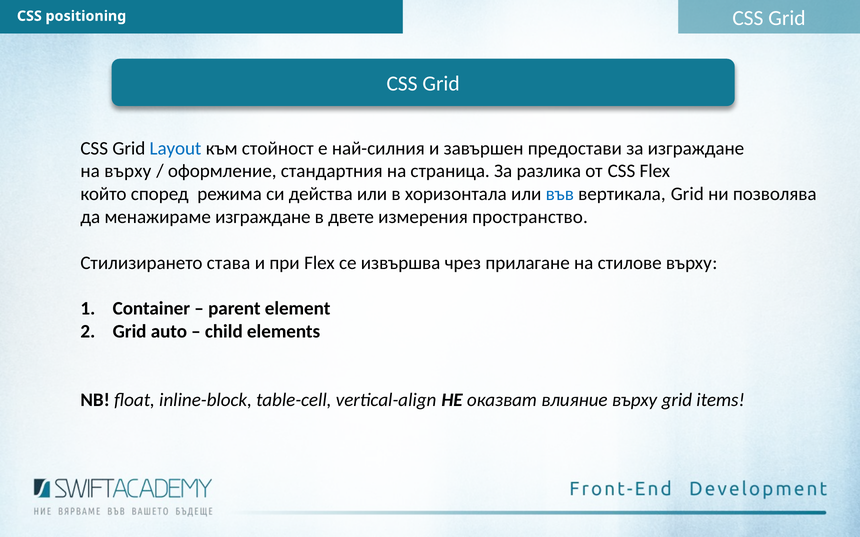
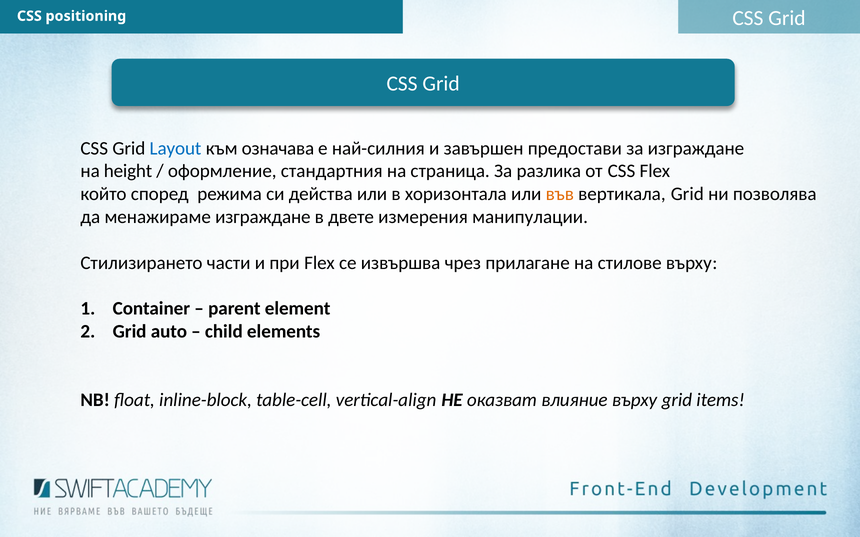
стойност: стойност -> означава (278, 148)
на върху: върху -> height (128, 171)
във colour: blue -> orange (560, 194)
пространство: пространство -> манипулации (530, 217)
става: става -> части (229, 263)
